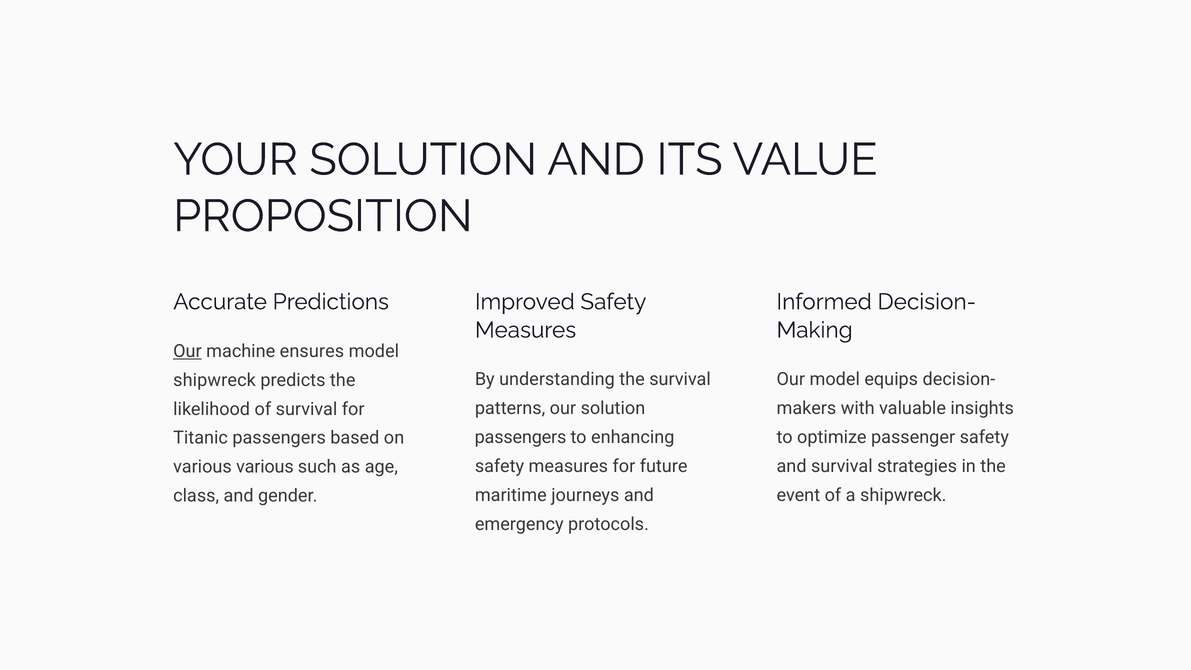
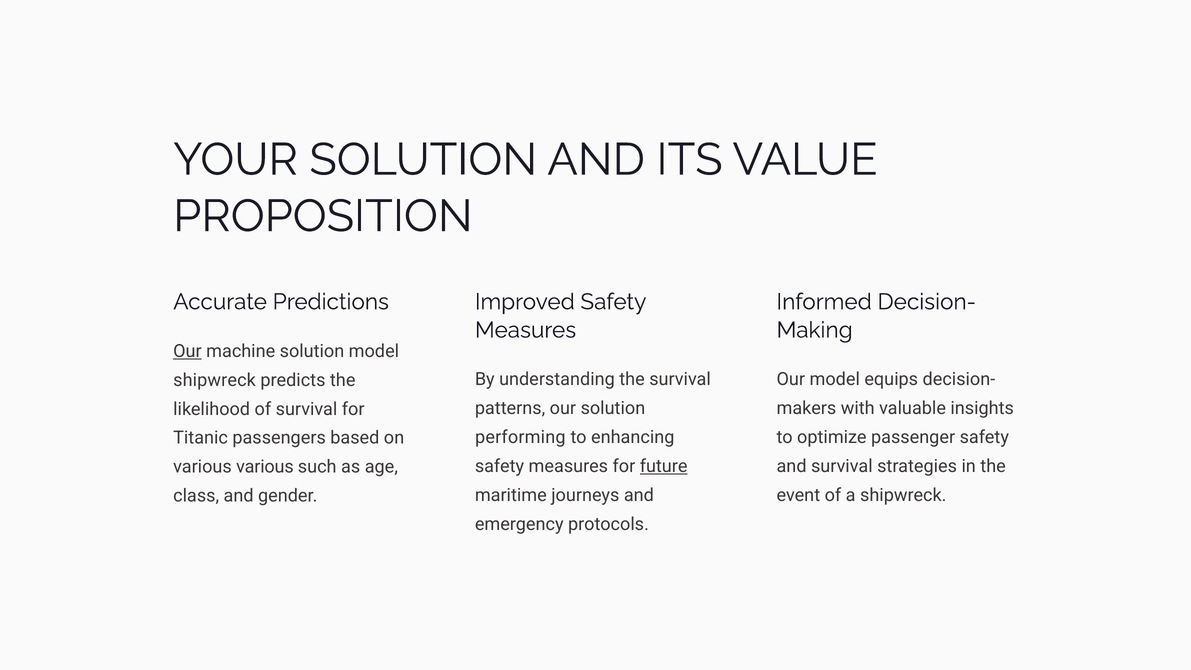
machine ensures: ensures -> solution (312, 351)
passengers: passengers -> performing (520, 437)
future underline: none -> present (664, 466)
